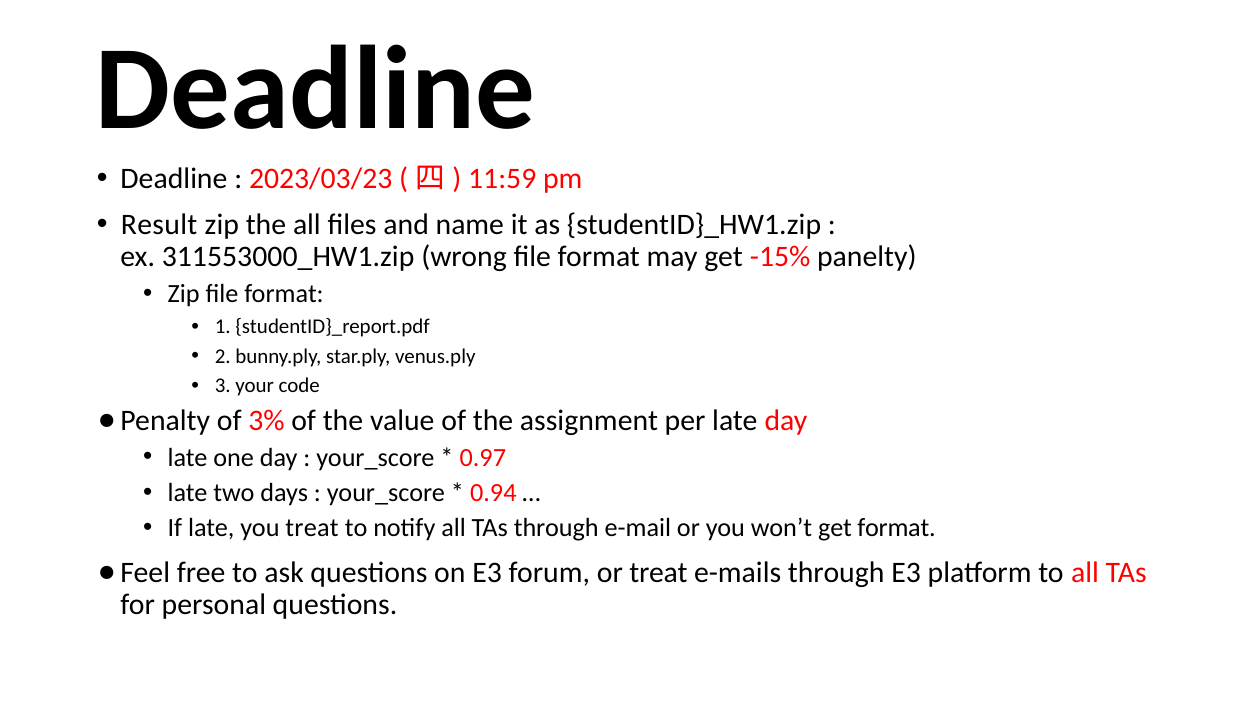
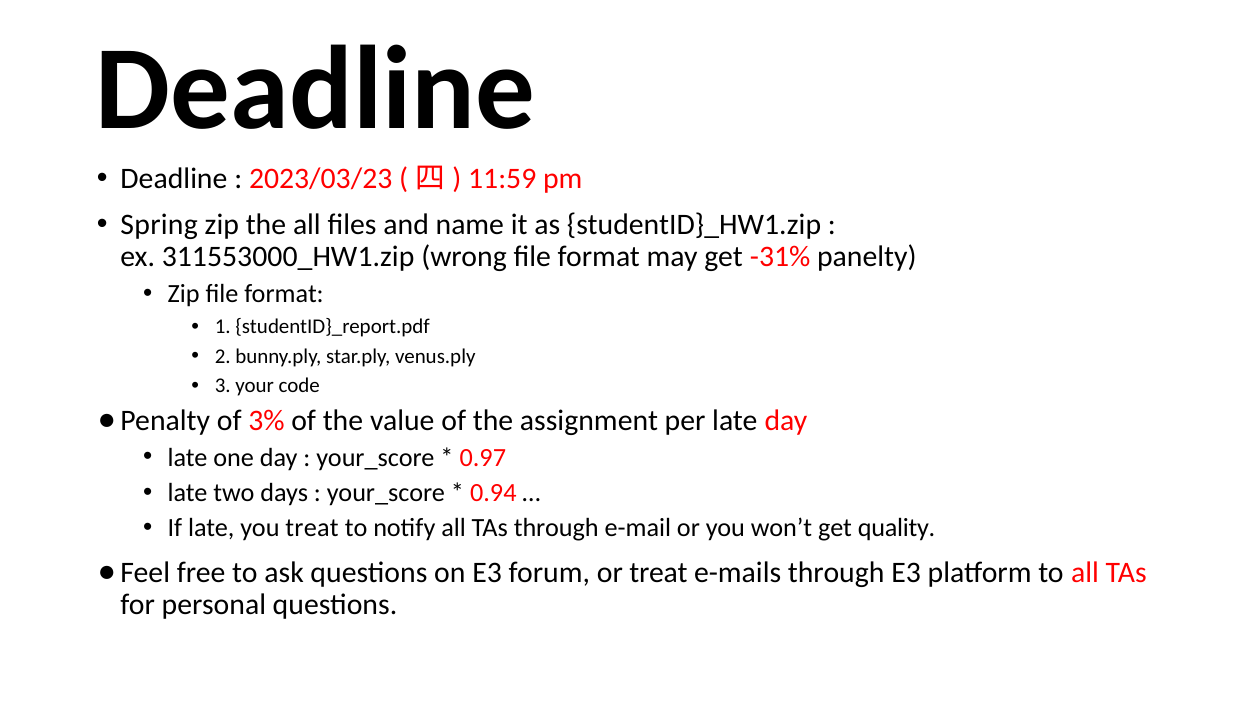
Result: Result -> Spring (159, 225)
-15%: -15% -> -31% (780, 257)
get format: format -> quality (897, 528)
